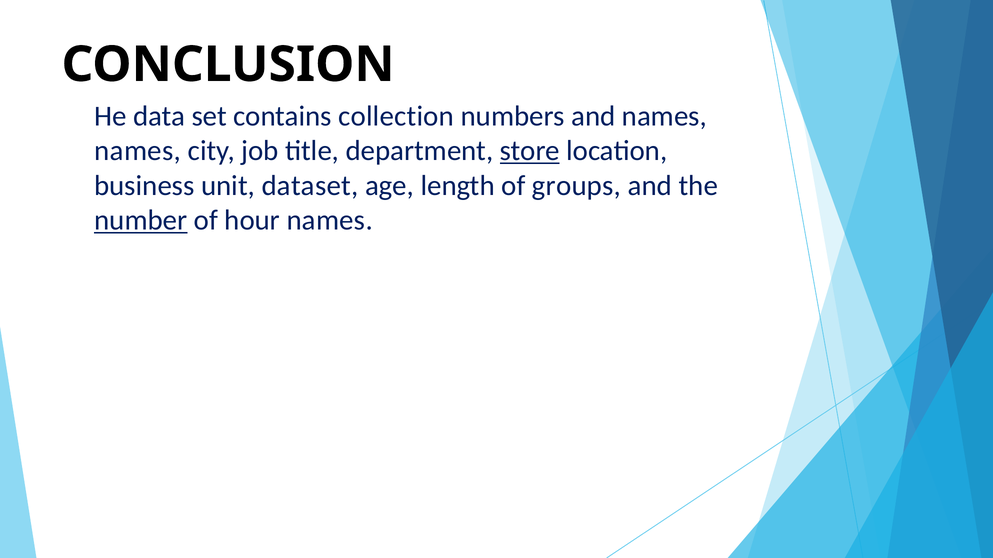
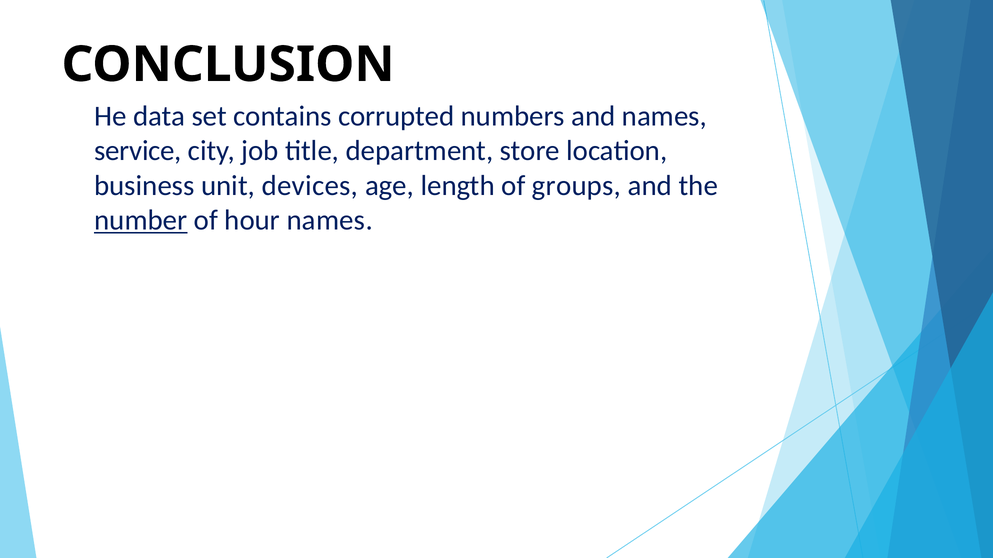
collection: collection -> corrupted (396, 116)
names: names -> service (138, 151)
store underline: present -> none (530, 151)
dataset: dataset -> devices (310, 186)
